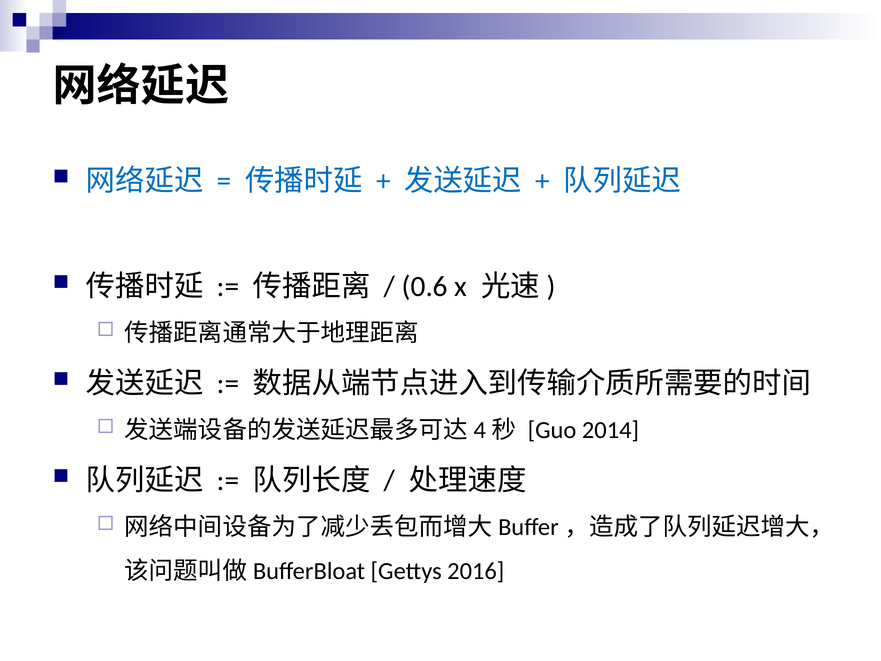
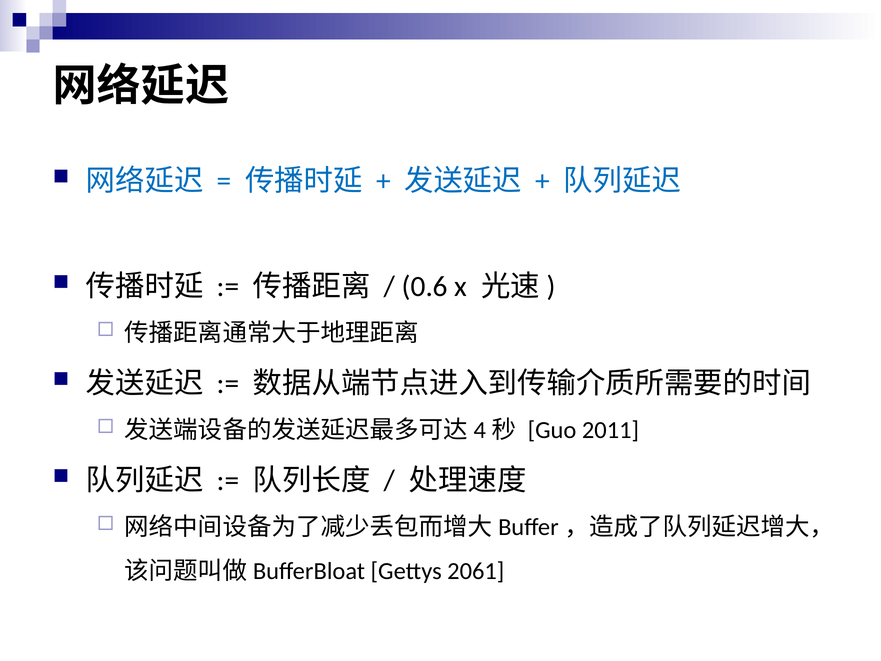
2014: 2014 -> 2011 (611, 430)
2016: 2016 -> 2061 (476, 571)
